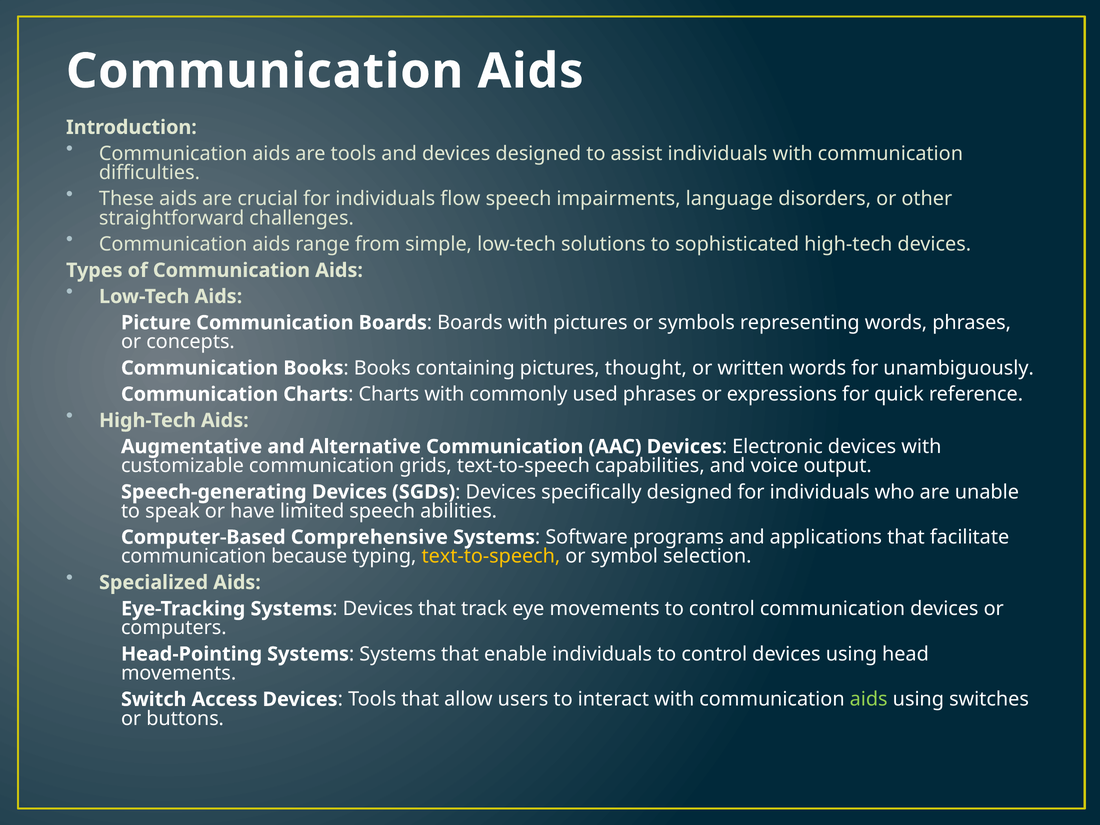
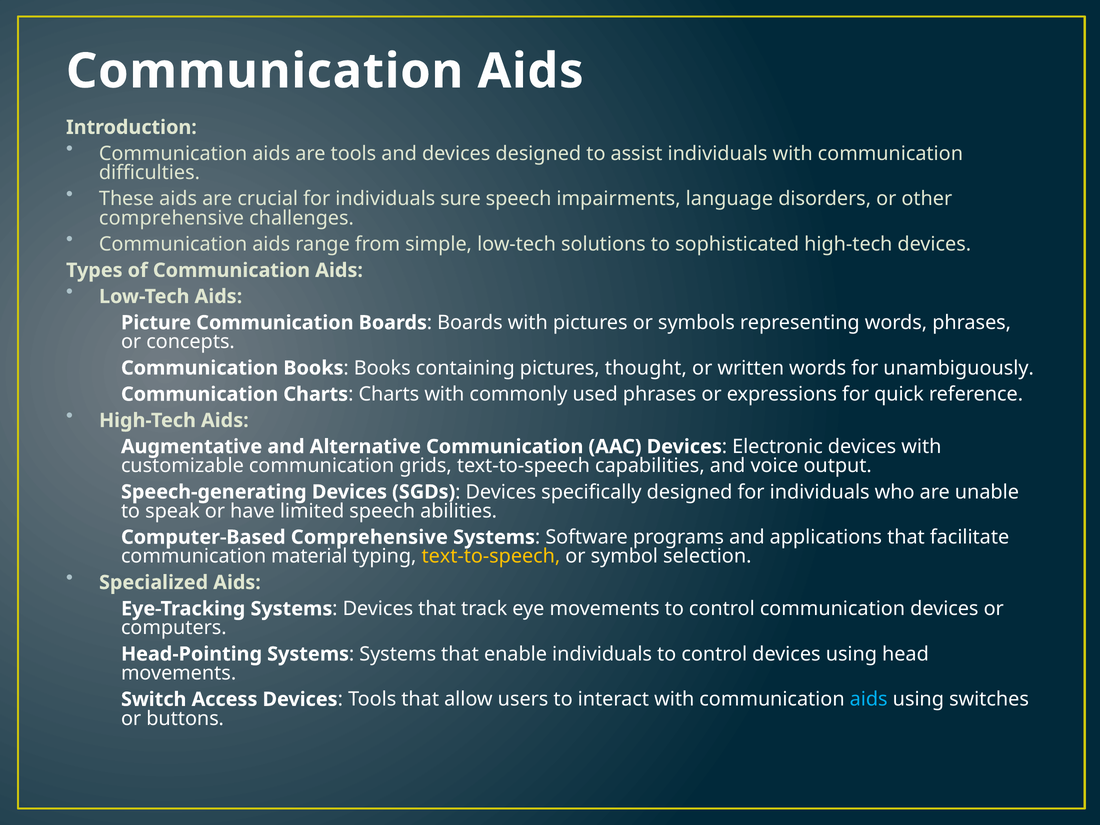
flow: flow -> sure (461, 199)
straightforward: straightforward -> comprehensive (172, 218)
because: because -> material (309, 556)
aids colour: light green -> light blue (869, 699)
